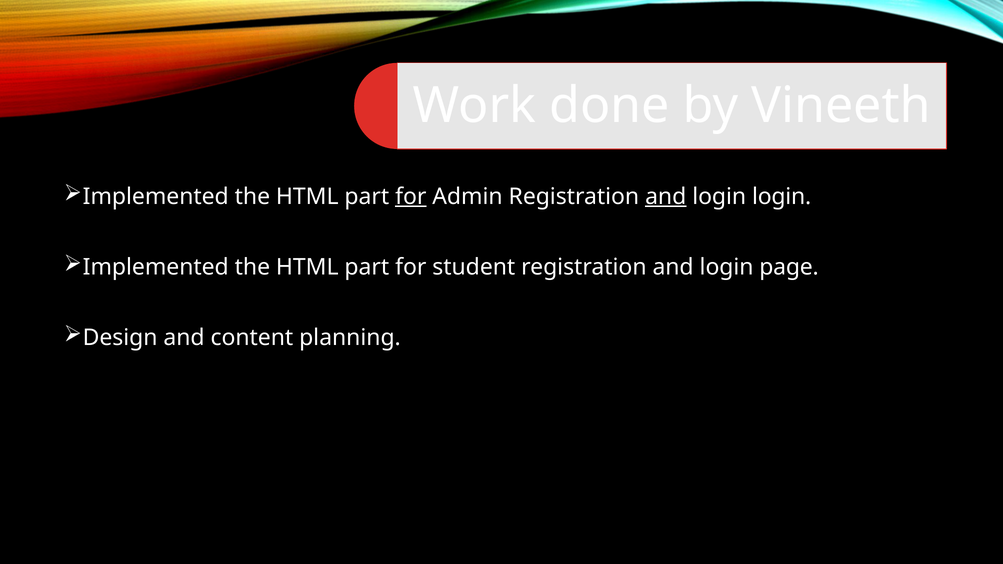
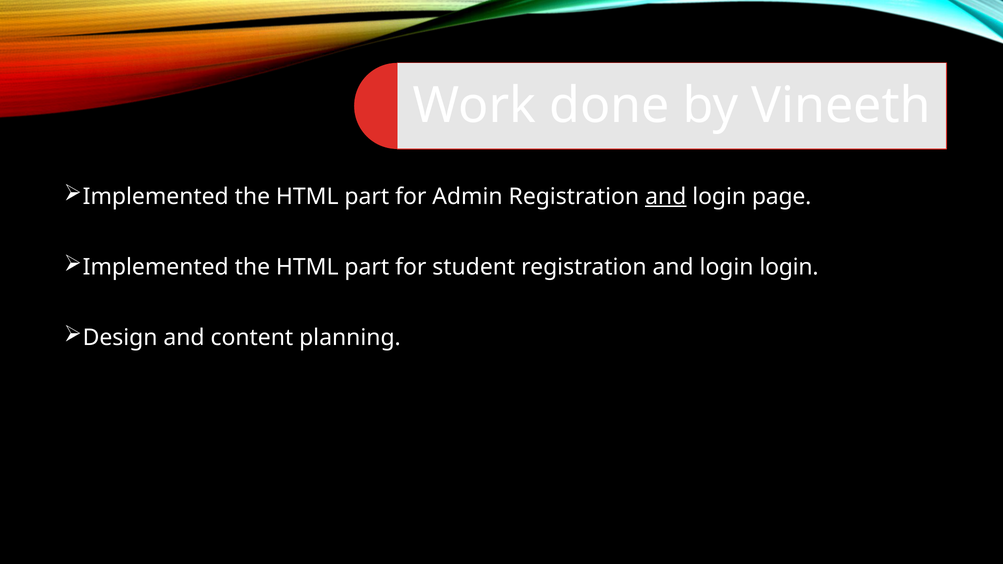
for underline: present -> none (411, 197)
login login: login -> page (782, 197)
login page: page -> login (789, 267)
